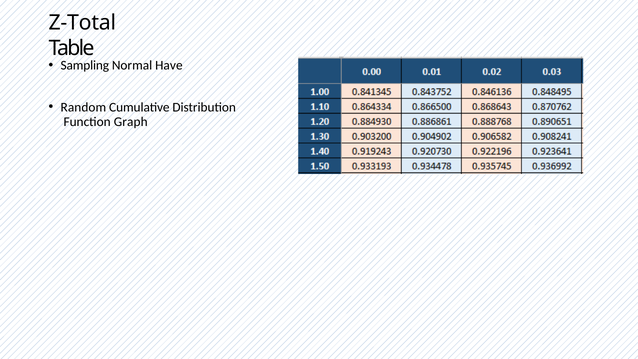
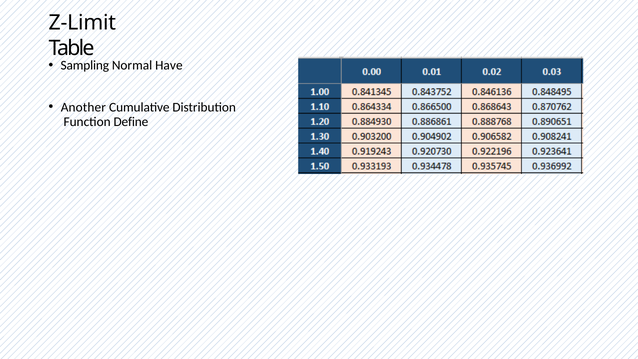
Z-Total: Z-Total -> Z-Limit (82, 23)
Random: Random -> Another (83, 107)
Graph: Graph -> Define (131, 122)
